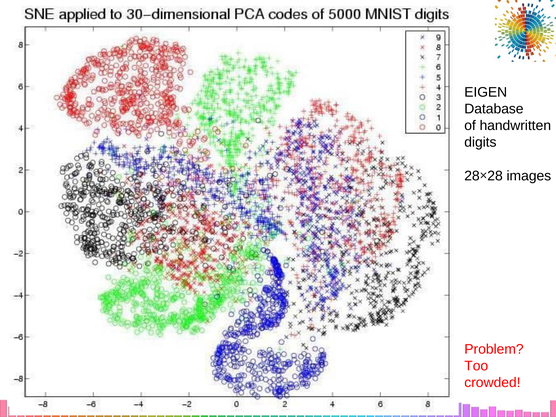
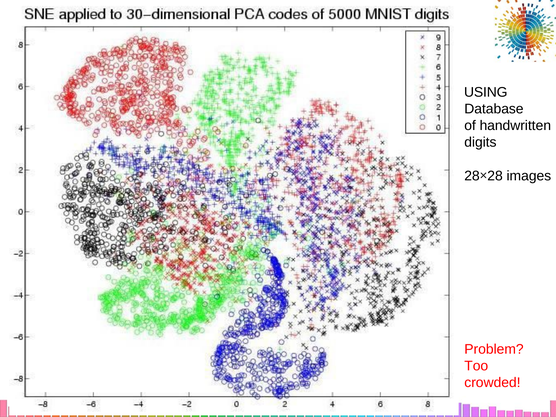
EIGEN: EIGEN -> USING (486, 92)
